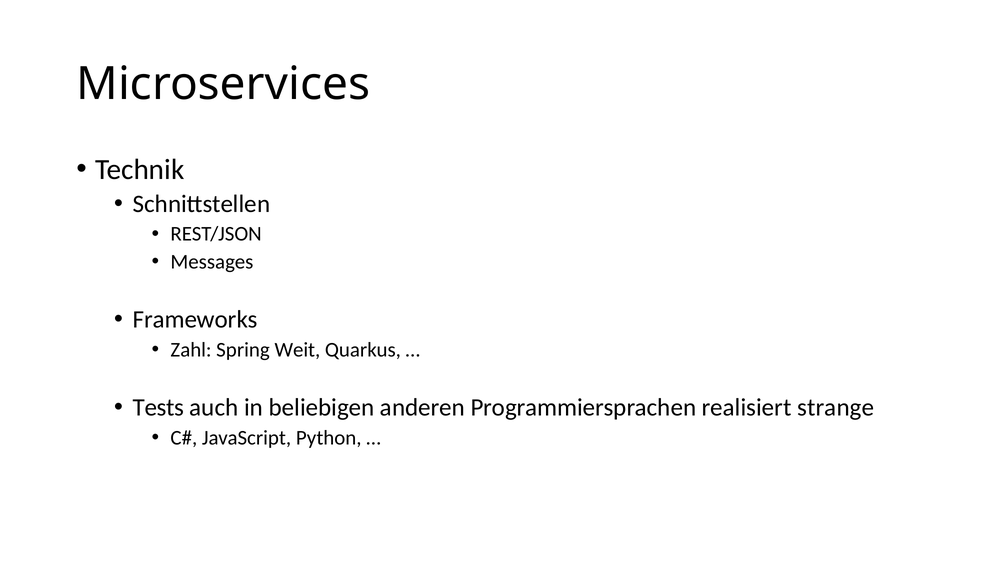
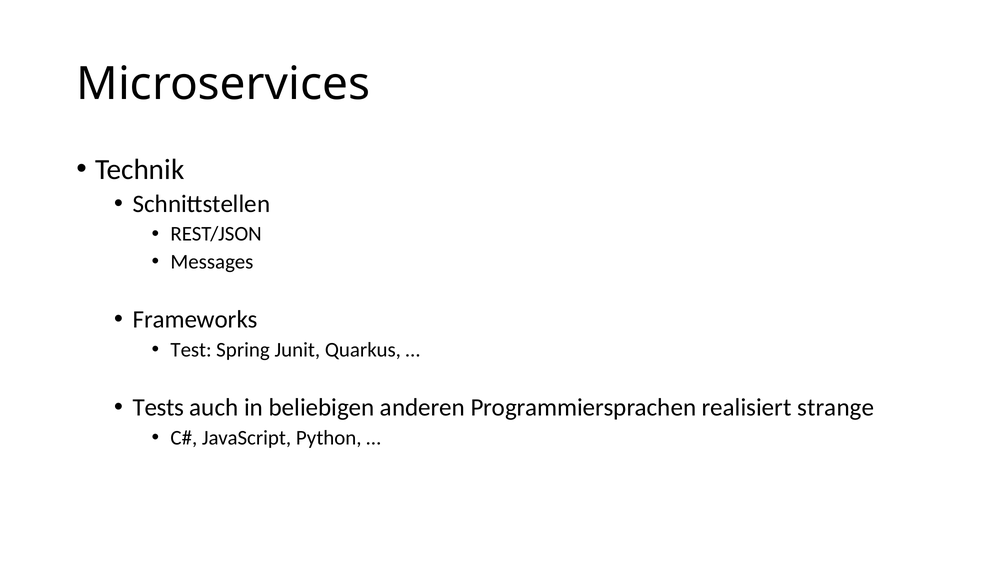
Zahl: Zahl -> Test (191, 350)
Weit: Weit -> Junit (297, 350)
